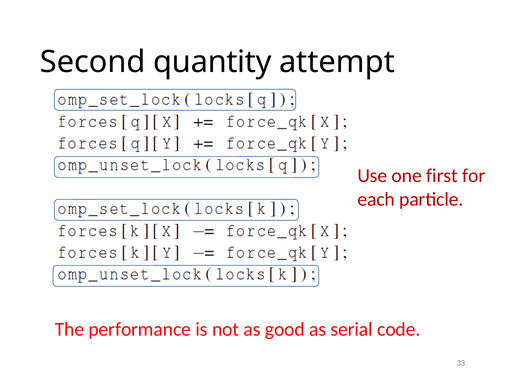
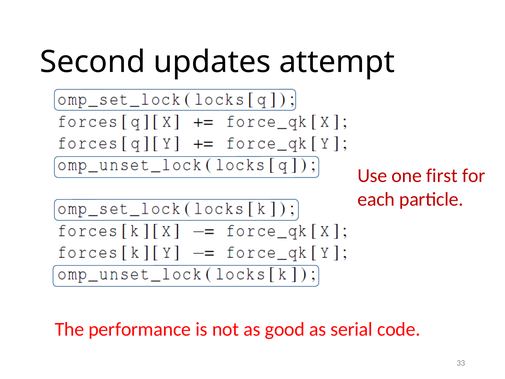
quantity: quantity -> updates (212, 62)
